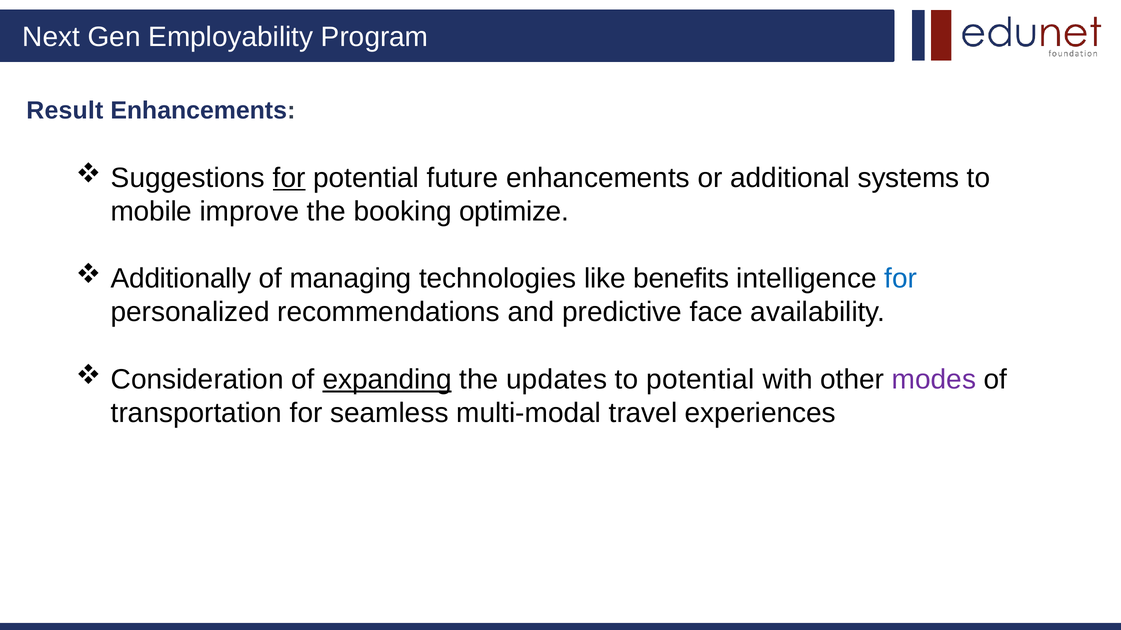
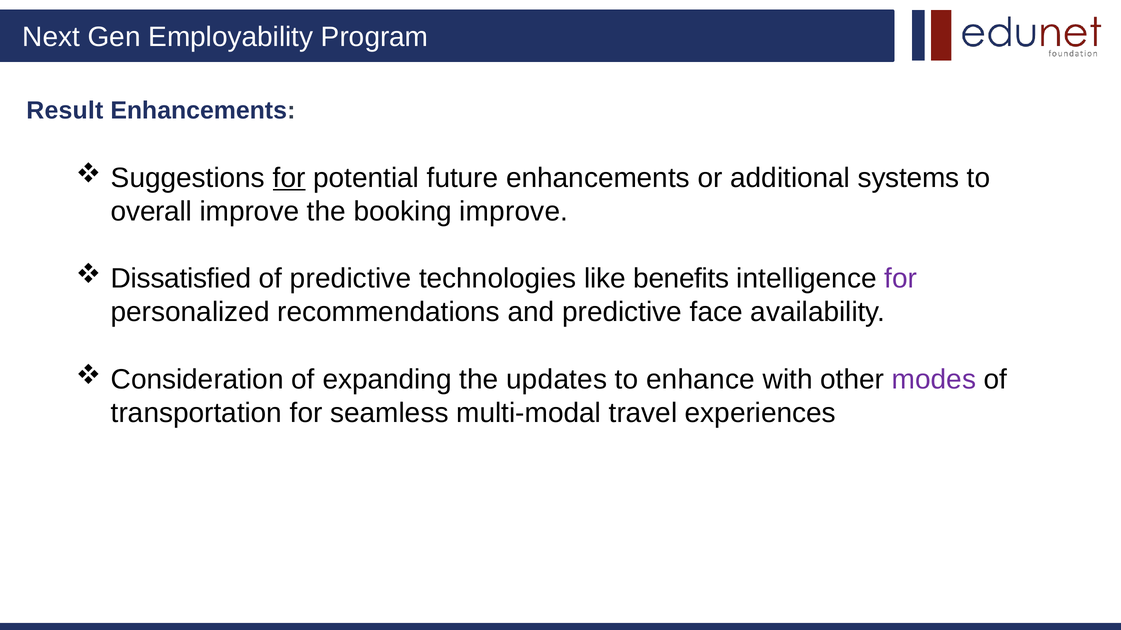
mobile: mobile -> overall (151, 212)
booking optimize: optimize -> improve (514, 212)
Additionally: Additionally -> Dissatisfied (181, 279)
of managing: managing -> predictive (350, 279)
for colour: blue -> purple (901, 279)
expanding underline: present -> none (387, 380)
to potential: potential -> enhance (700, 380)
